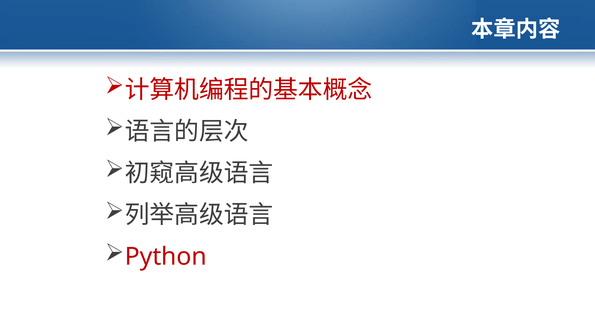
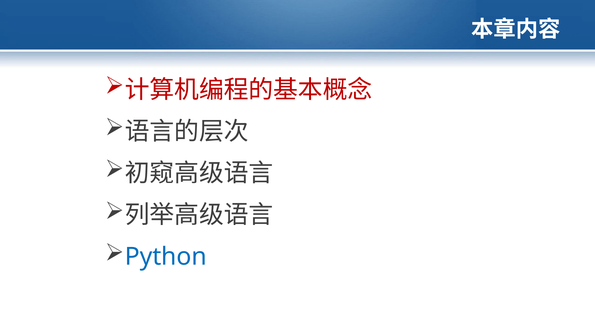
Python colour: red -> blue (166, 256)
